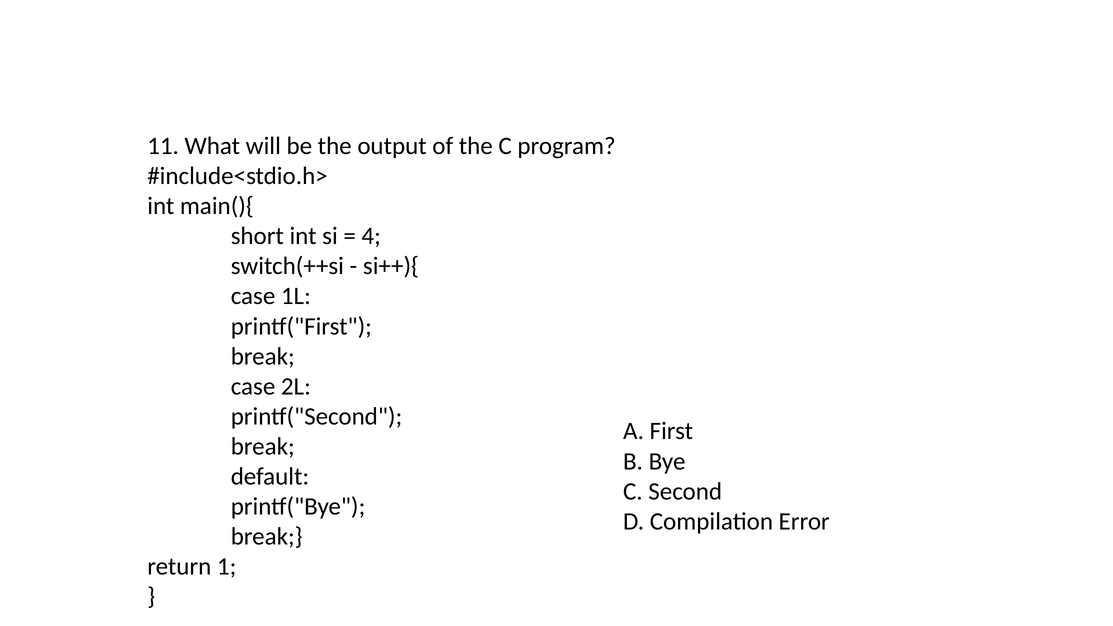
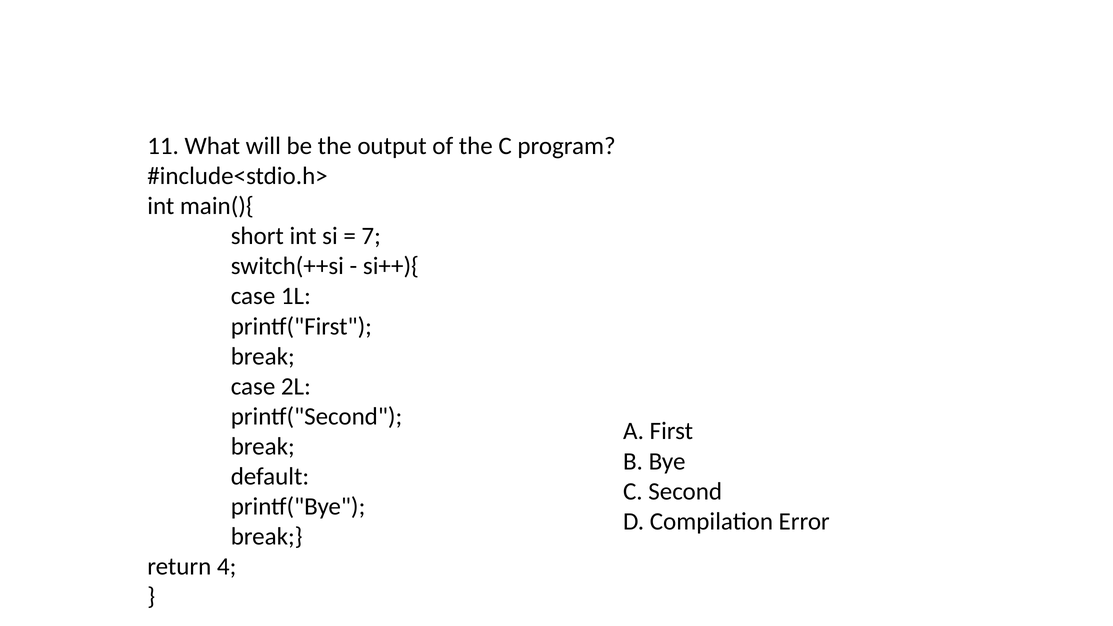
4: 4 -> 7 (371, 236)
1: 1 -> 4 (227, 567)
